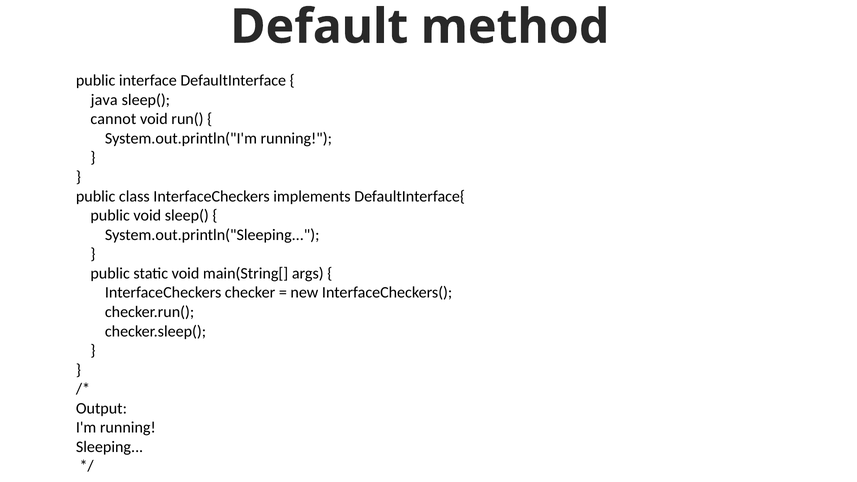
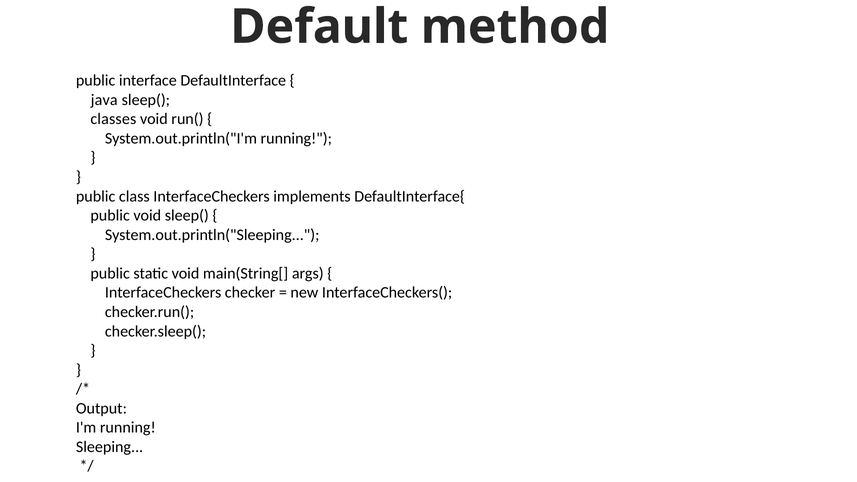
cannot: cannot -> classes (113, 119)
